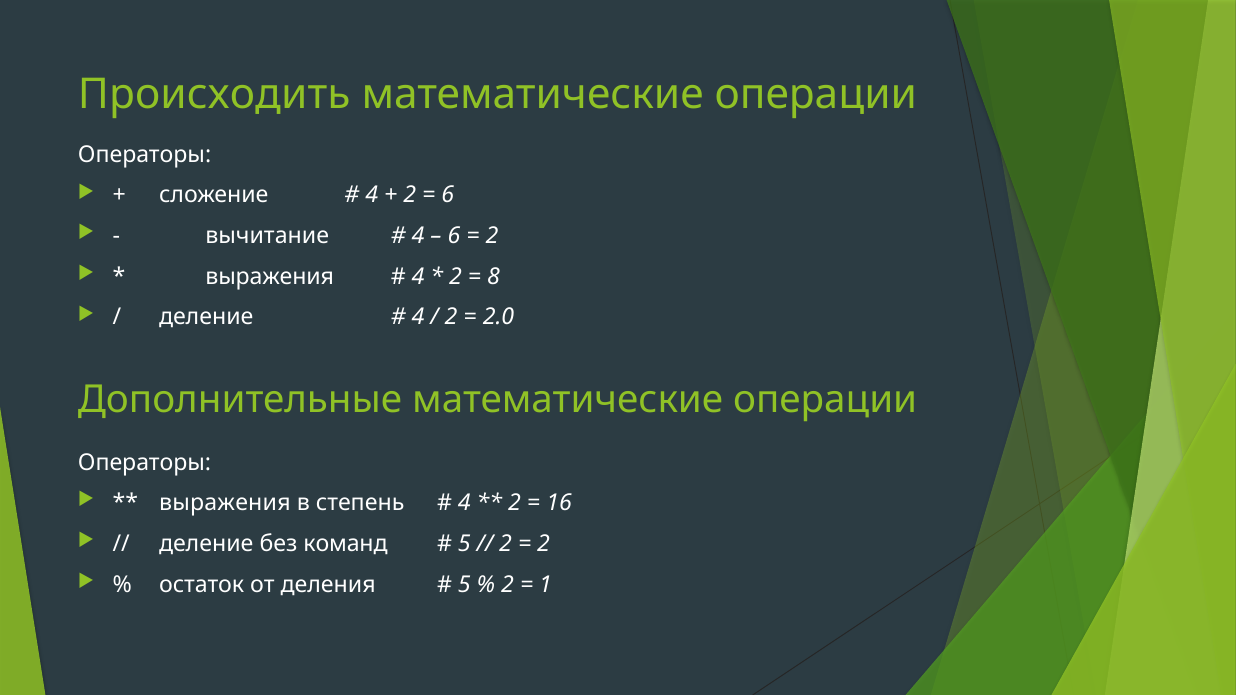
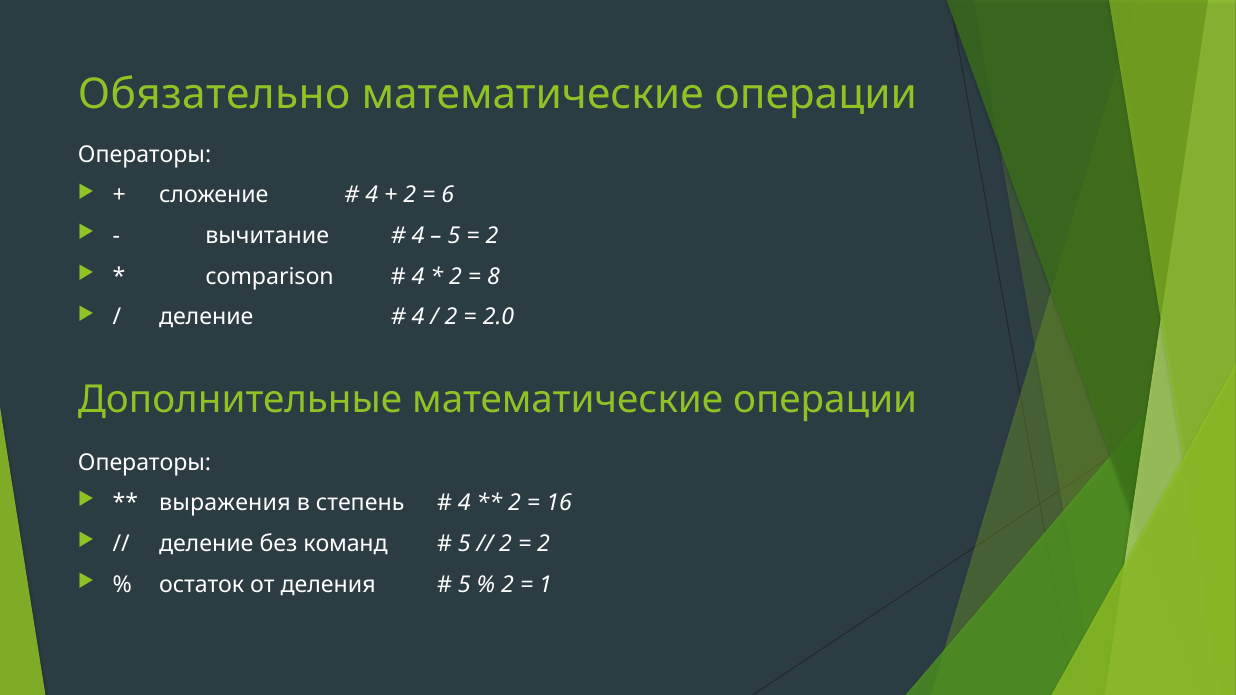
Происходить: Происходить -> Обязательно (214, 95)
6: 6 -> 5 (454, 236)
выражения: выражения -> comparison (270, 277)
